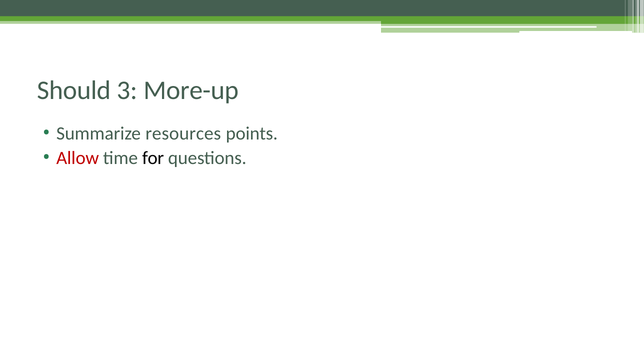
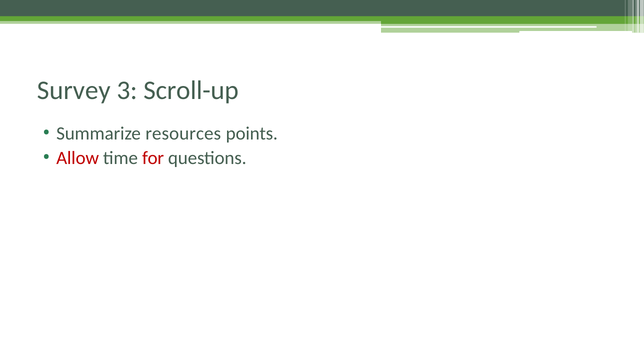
Should: Should -> Survey (74, 90)
More-up: More-up -> Scroll-up (191, 90)
for colour: black -> red (153, 158)
